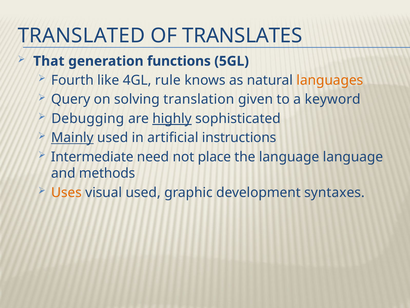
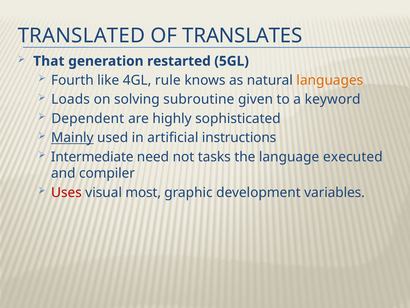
functions: functions -> restarted (179, 61)
Query: Query -> Loads (71, 99)
translation: translation -> subroutine (199, 99)
Debugging: Debugging -> Dependent (88, 118)
highly underline: present -> none (172, 118)
place: place -> tasks (214, 157)
language language: language -> executed (353, 157)
methods: methods -> compiler (107, 173)
Uses colour: orange -> red (66, 192)
visual used: used -> most (143, 192)
syntaxes: syntaxes -> variables (335, 192)
